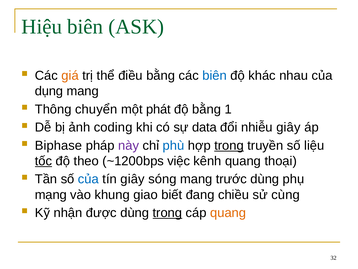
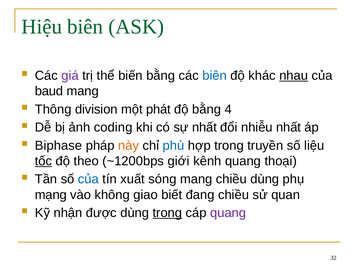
giá colour: orange -> purple (70, 76)
điều: điều -> biến (130, 76)
nhau underline: none -> present (294, 76)
dụng: dụng -> baud (49, 91)
chuyển: chuyển -> division (96, 109)
1: 1 -> 4 (228, 109)
sự data: data -> nhất (205, 127)
nhiễu giây: giây -> nhất (289, 127)
này colour: purple -> orange (129, 145)
trong underline: present -> none (229, 145)
việc: việc -> giới (179, 161)
tín giây: giây -> xuất (133, 179)
mang trước: trước -> chiều (231, 179)
khung: khung -> không (112, 194)
cùng: cùng -> quan (286, 194)
quang colour: orange -> purple (228, 212)
